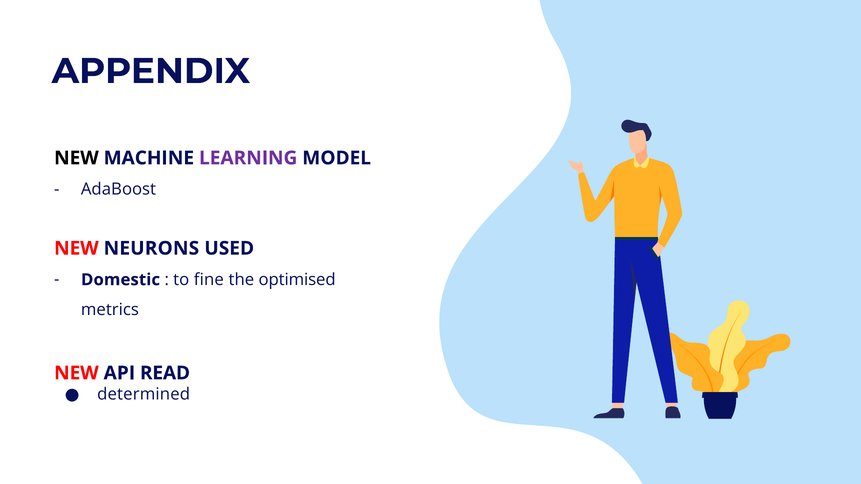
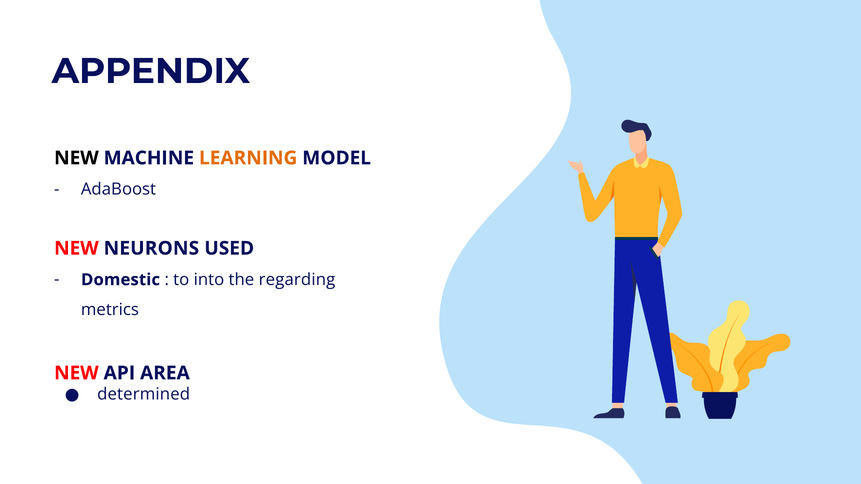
LEARNING colour: purple -> orange (248, 158)
fine: fine -> into (209, 280)
optimised: optimised -> regarding (297, 280)
READ: READ -> AREA (165, 373)
